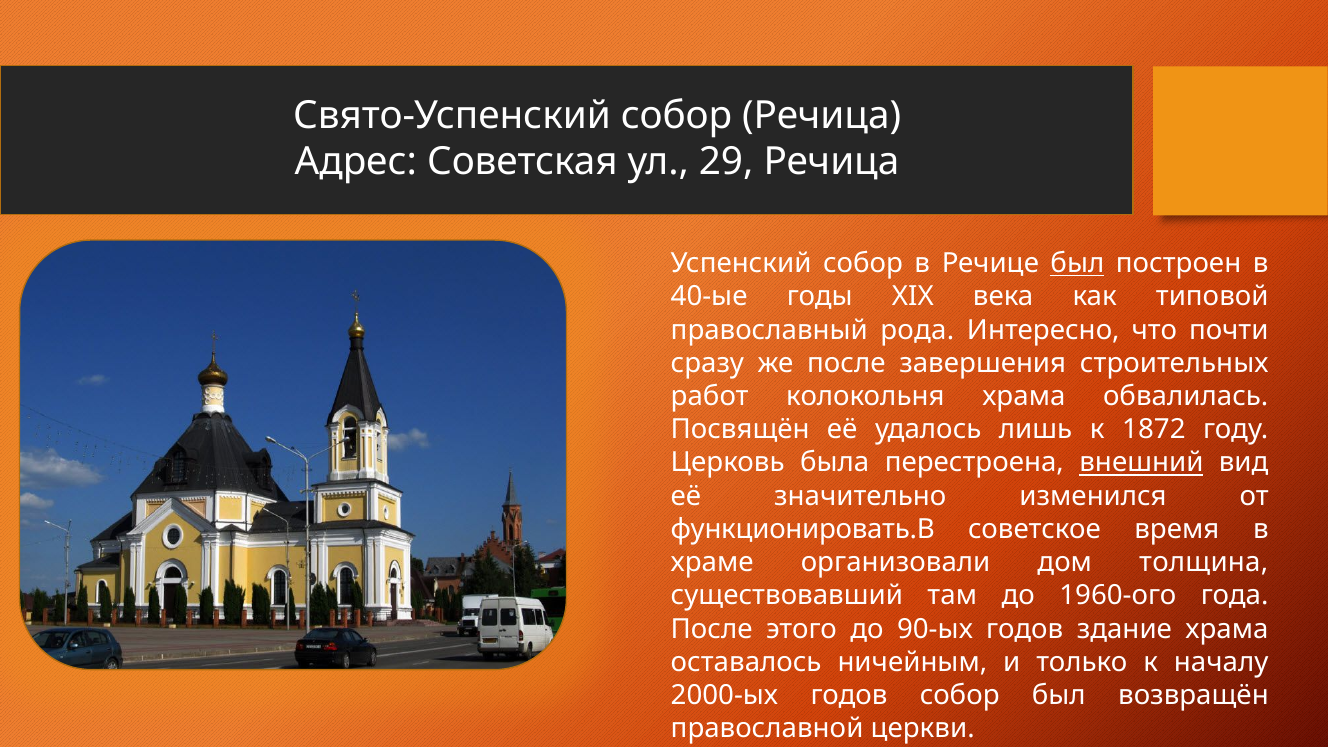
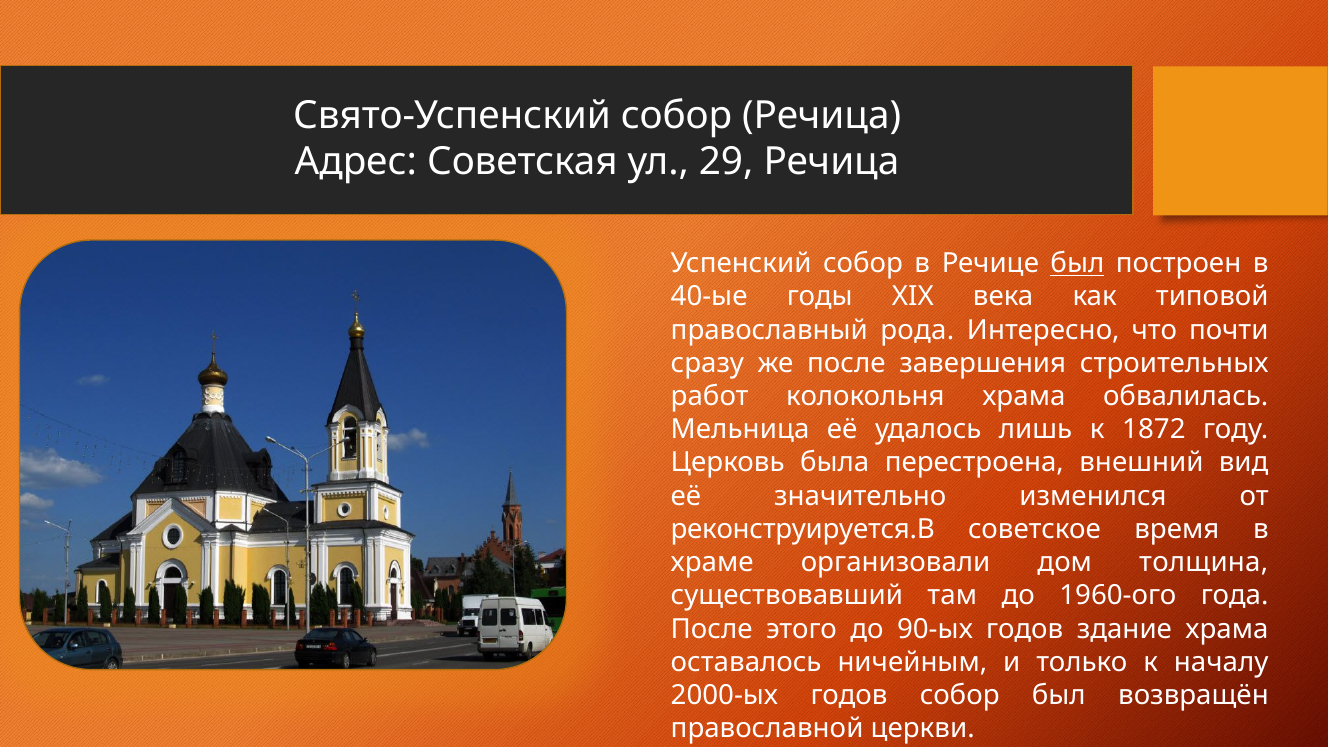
Посвящён: Посвящён -> Мельница (740, 430)
внешний underline: present -> none (1141, 463)
функционировать.В: функционировать.В -> реконструируется.В (803, 529)
